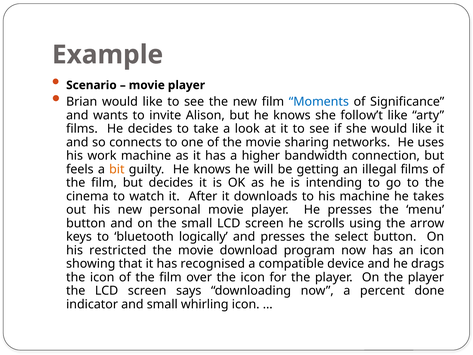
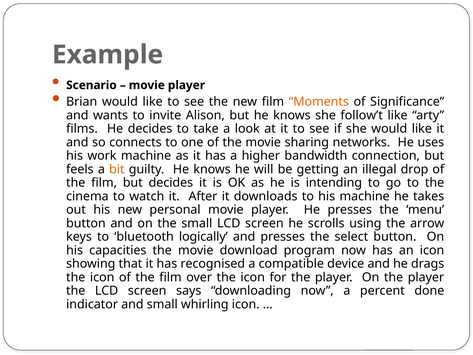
Moments colour: blue -> orange (319, 102)
illegal films: films -> drop (415, 169)
restricted: restricted -> capacities (118, 250)
